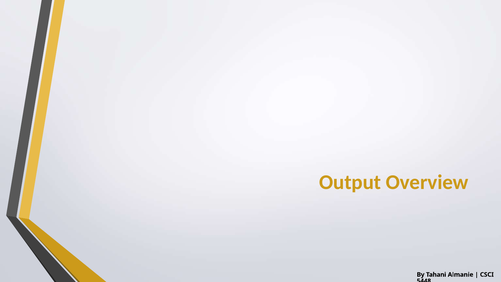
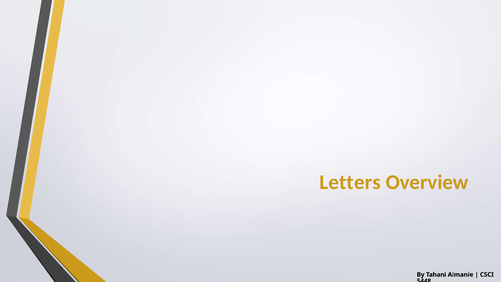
Output: Output -> Letters (350, 182)
